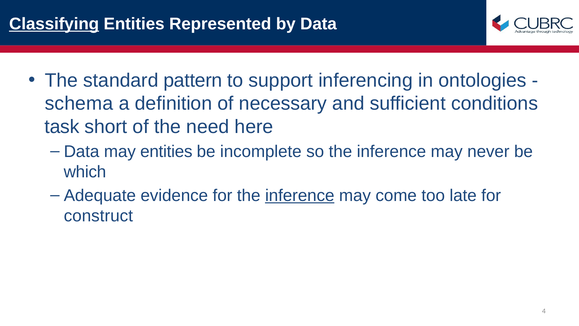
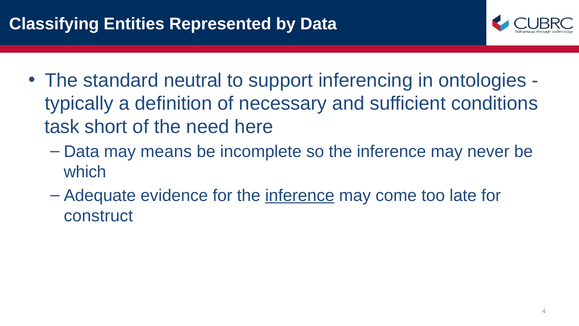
Classifying underline: present -> none (54, 24)
pattern: pattern -> neutral (193, 80)
schema: schema -> typically (79, 103)
may entities: entities -> means (166, 152)
